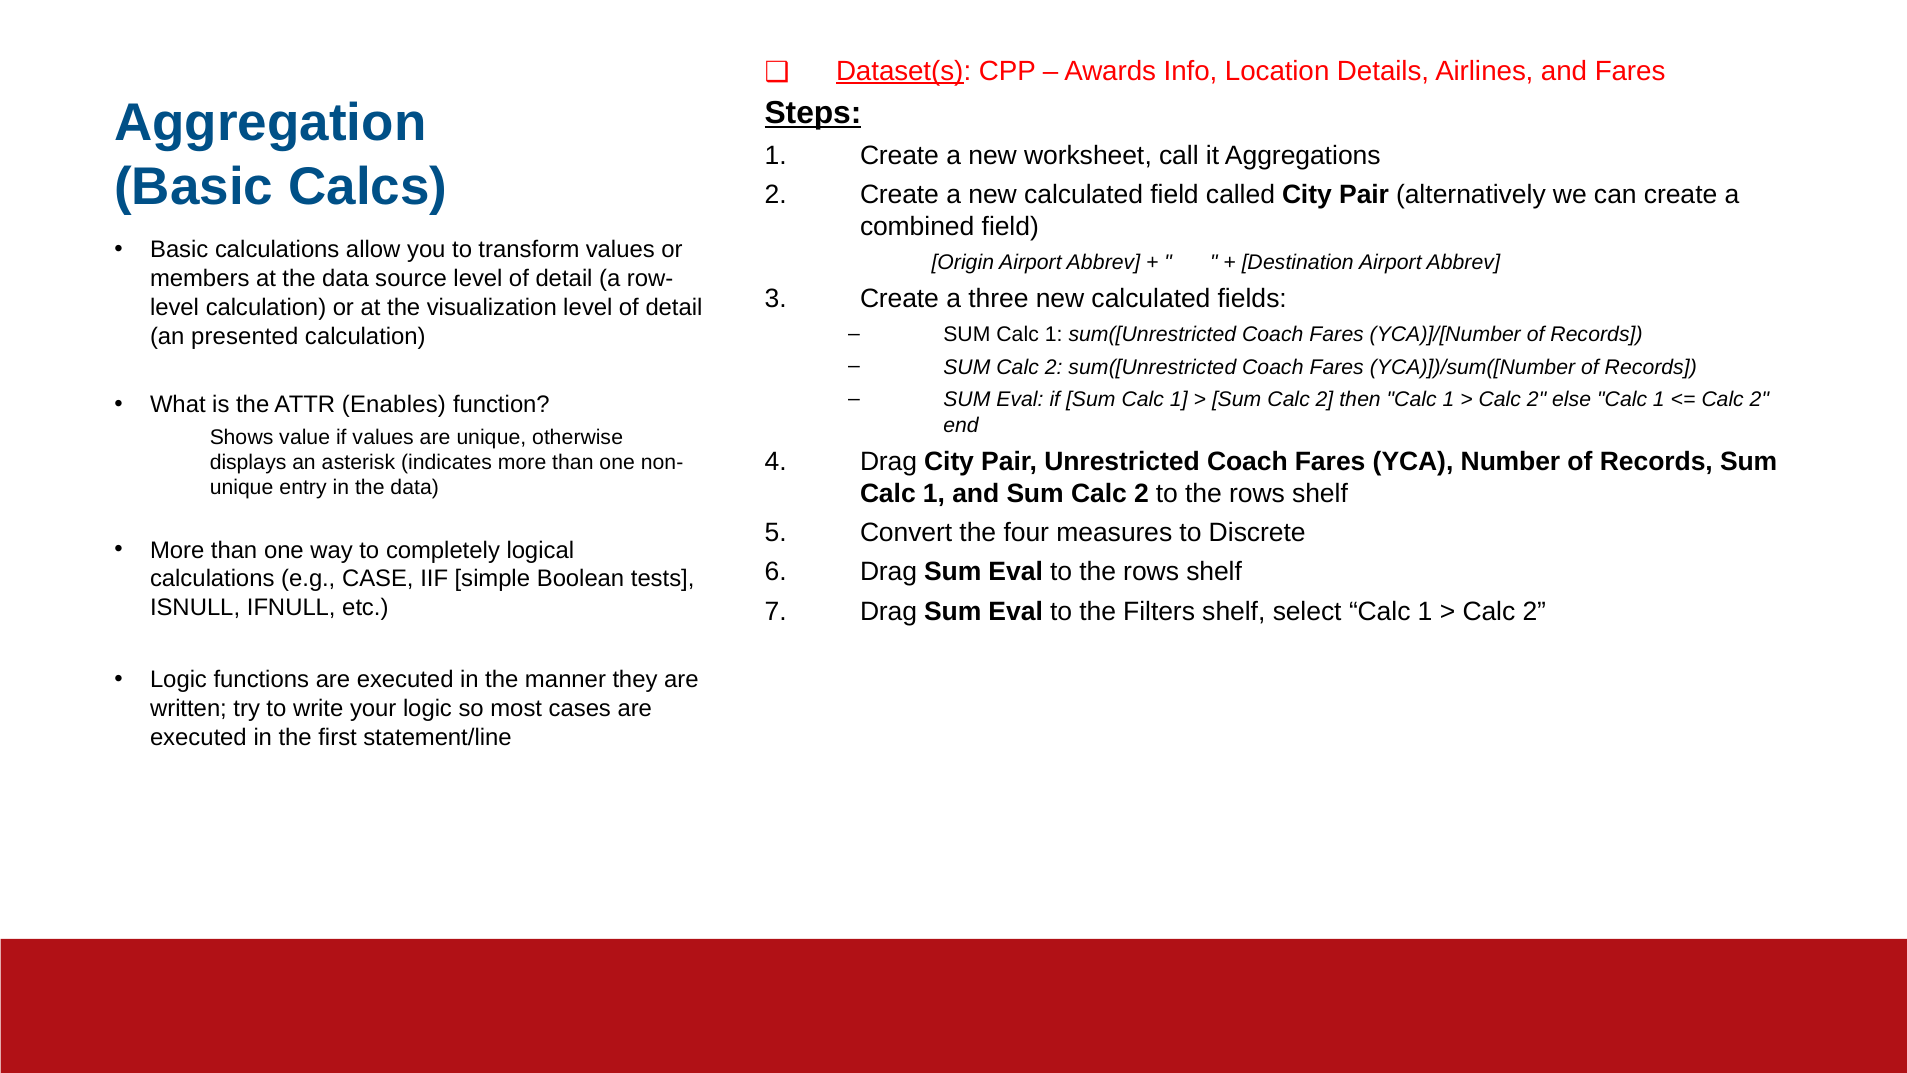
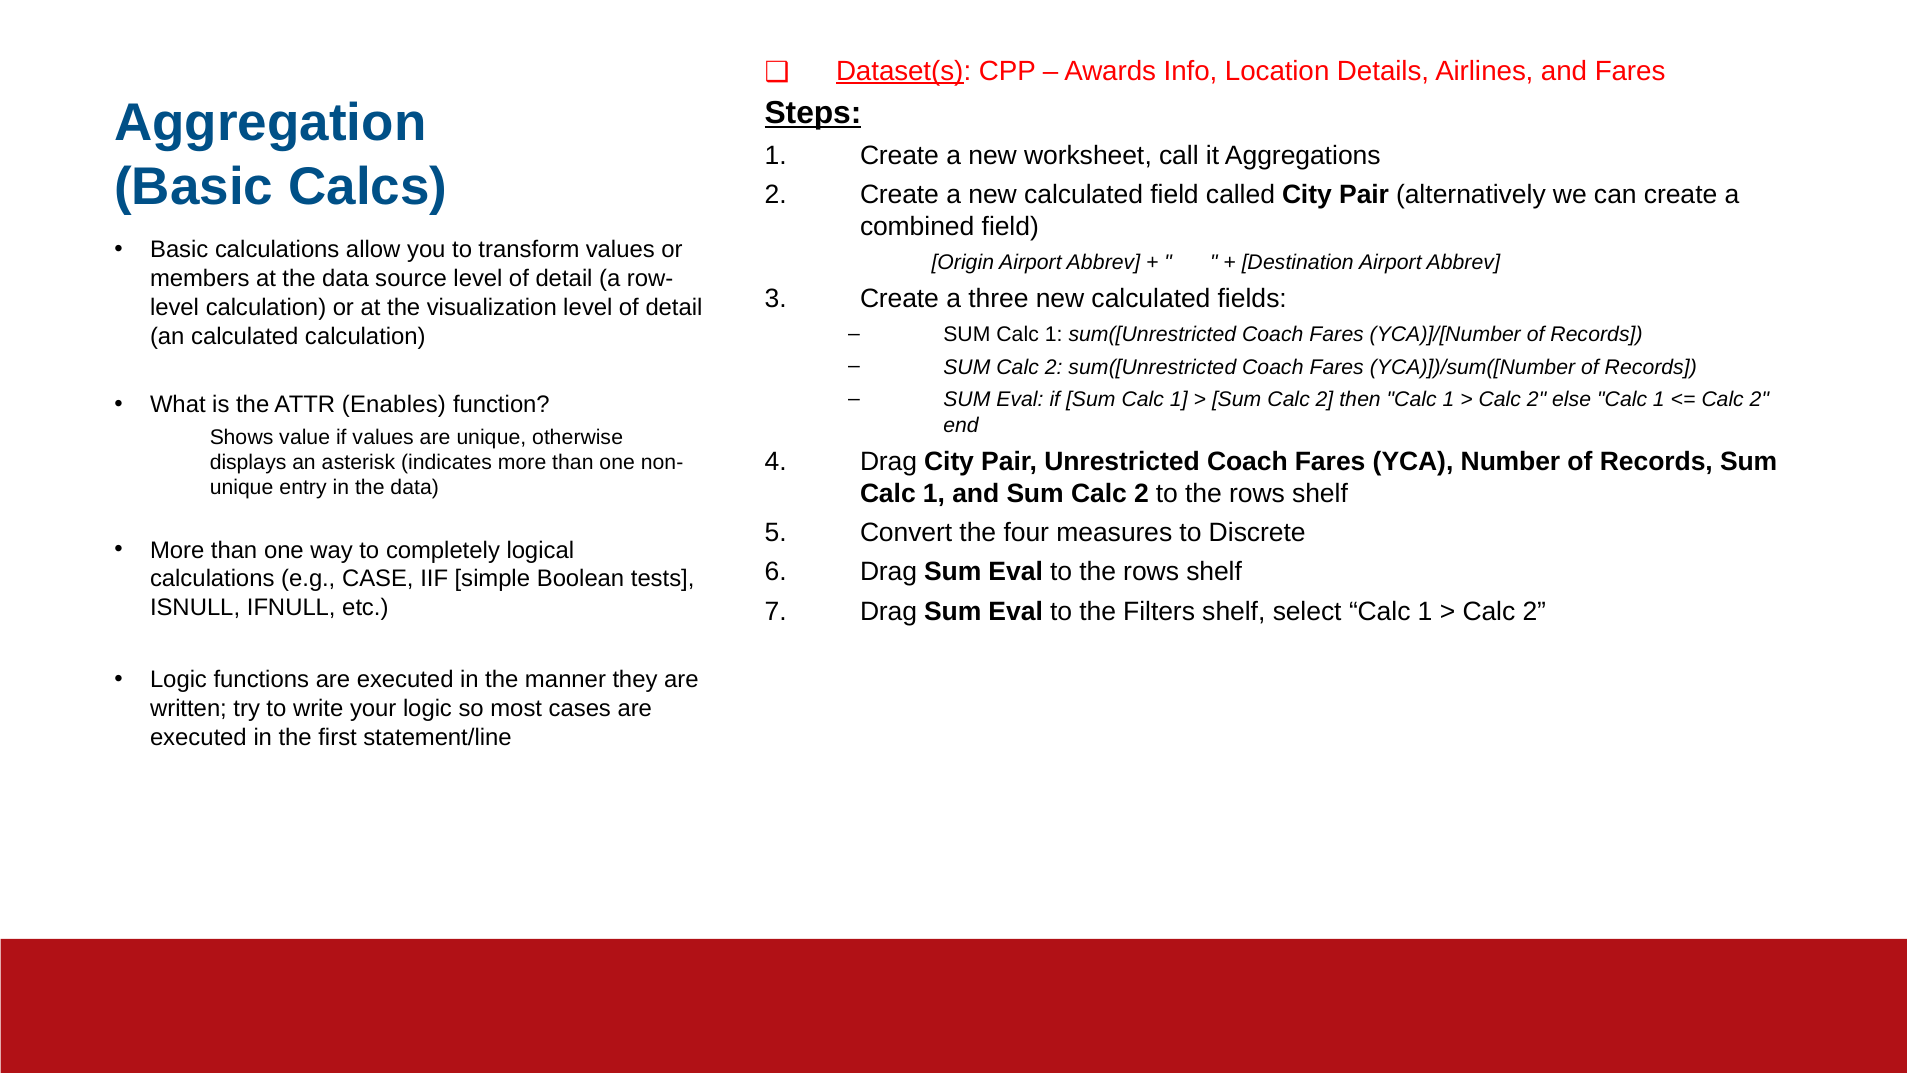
an presented: presented -> calculated (245, 336)
